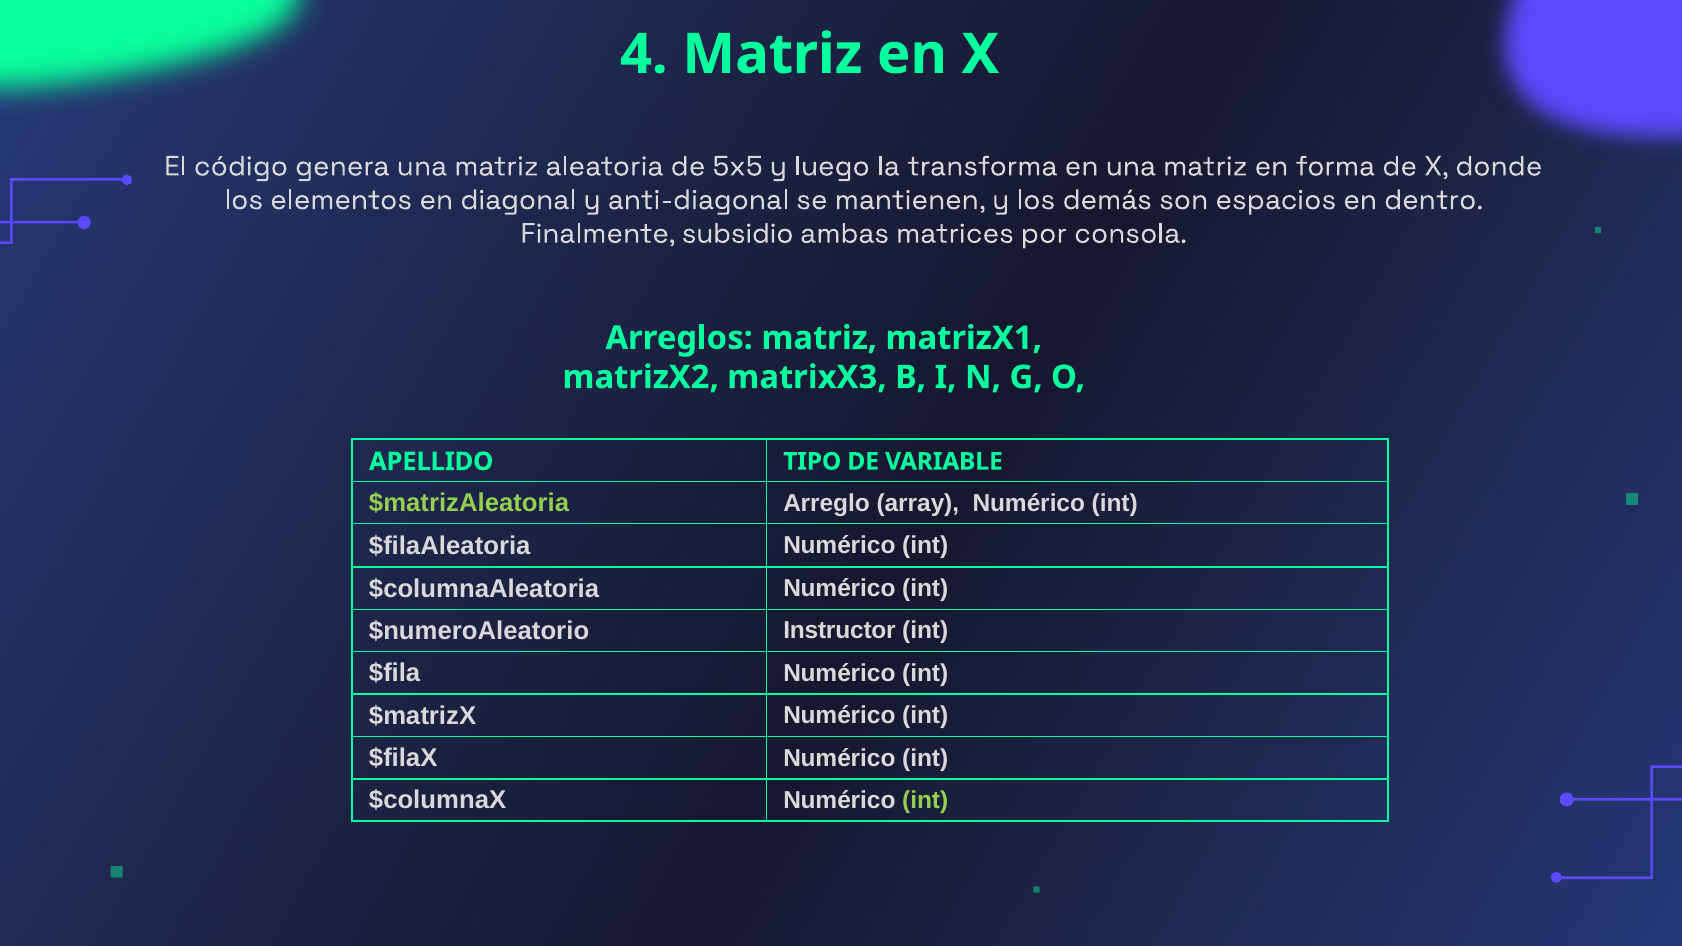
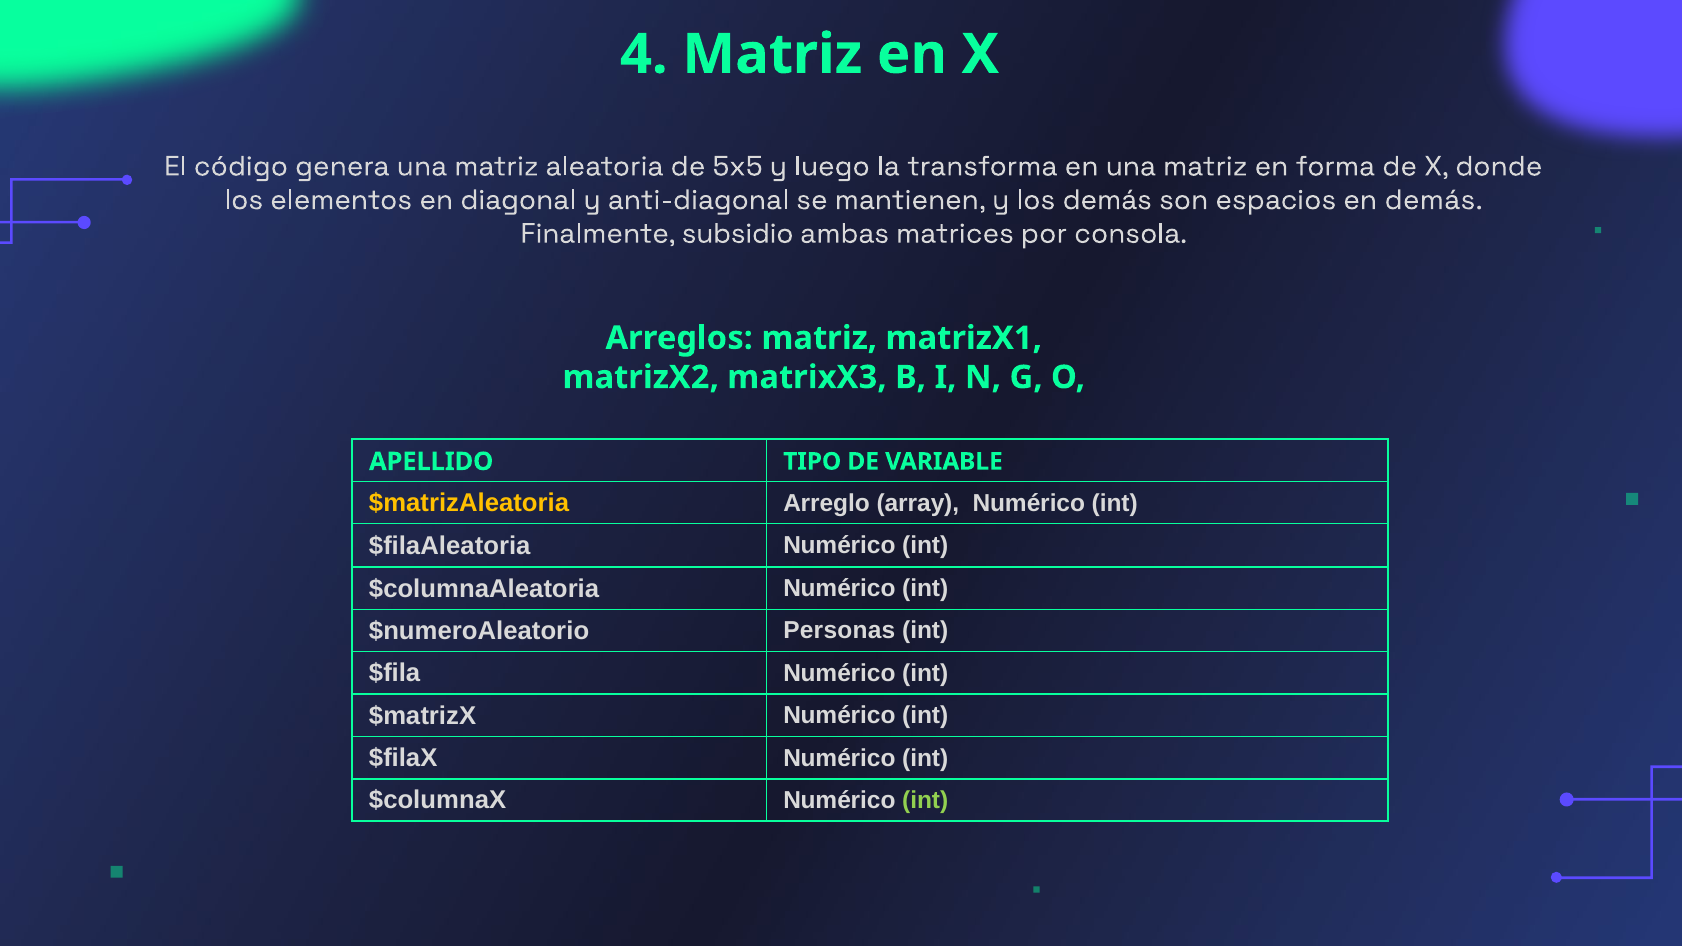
en dentro: dentro -> demás (1434, 200)
$matrizAleatoria colour: light green -> yellow (469, 503)
Instructor: Instructor -> Personas (839, 631)
